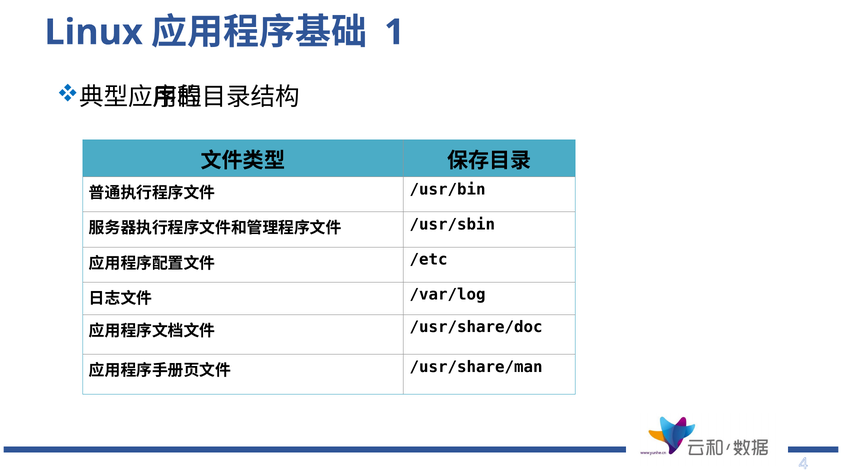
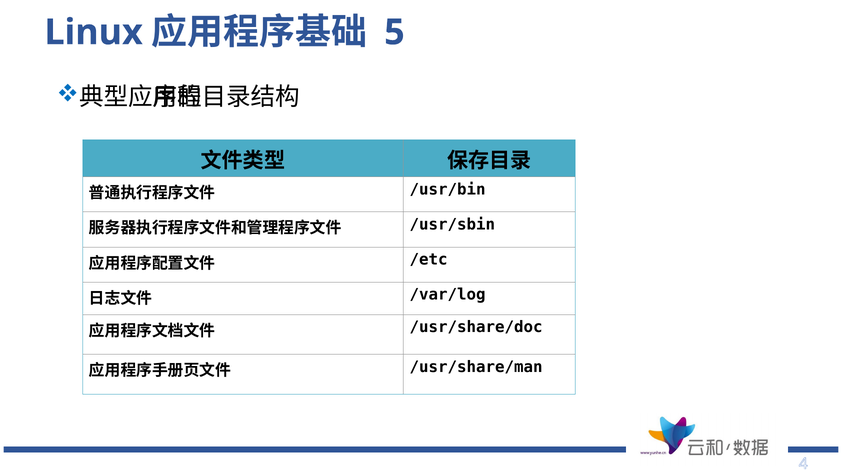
1: 1 -> 5 (394, 32)
